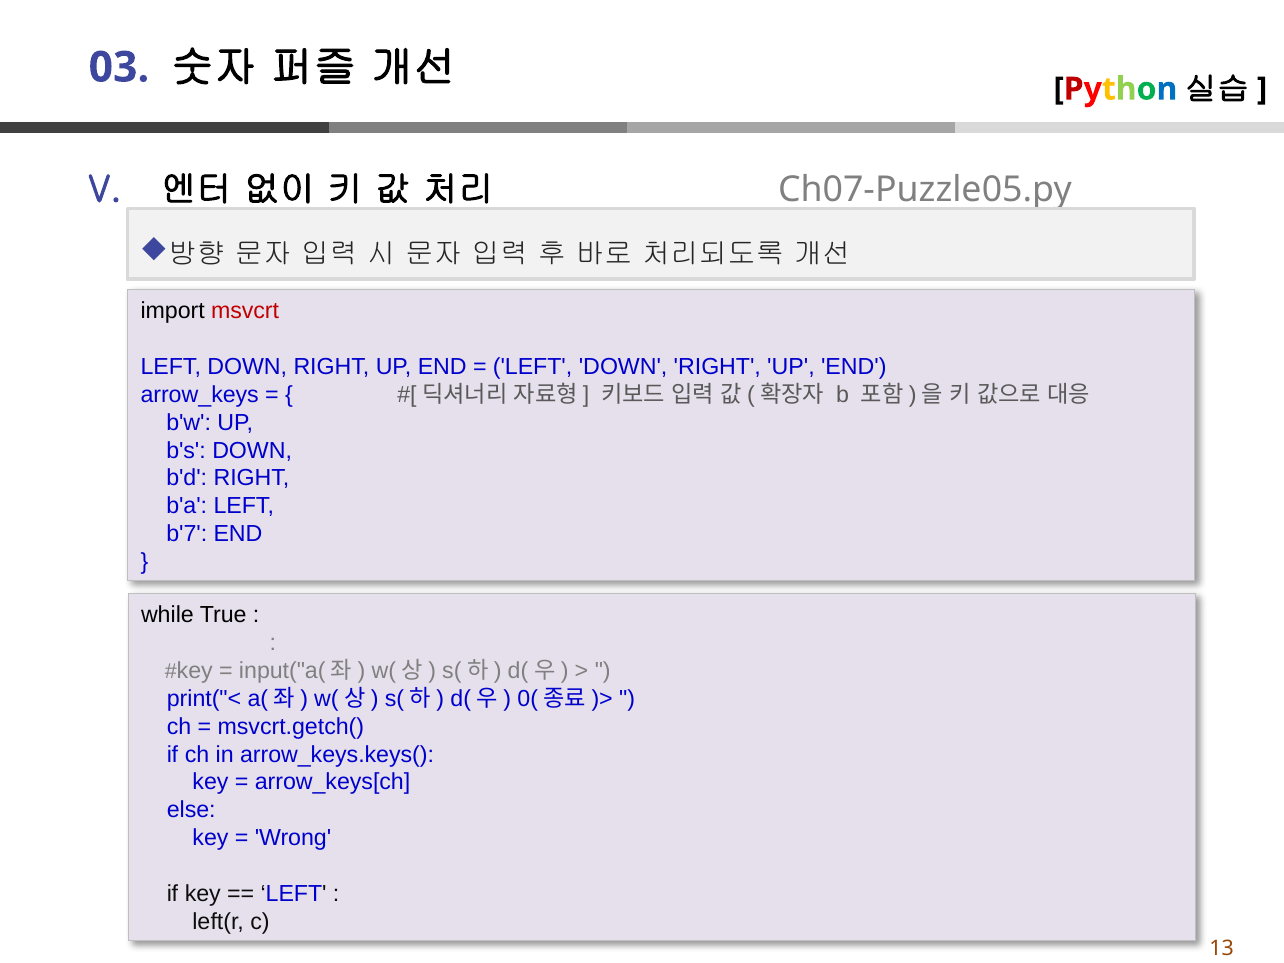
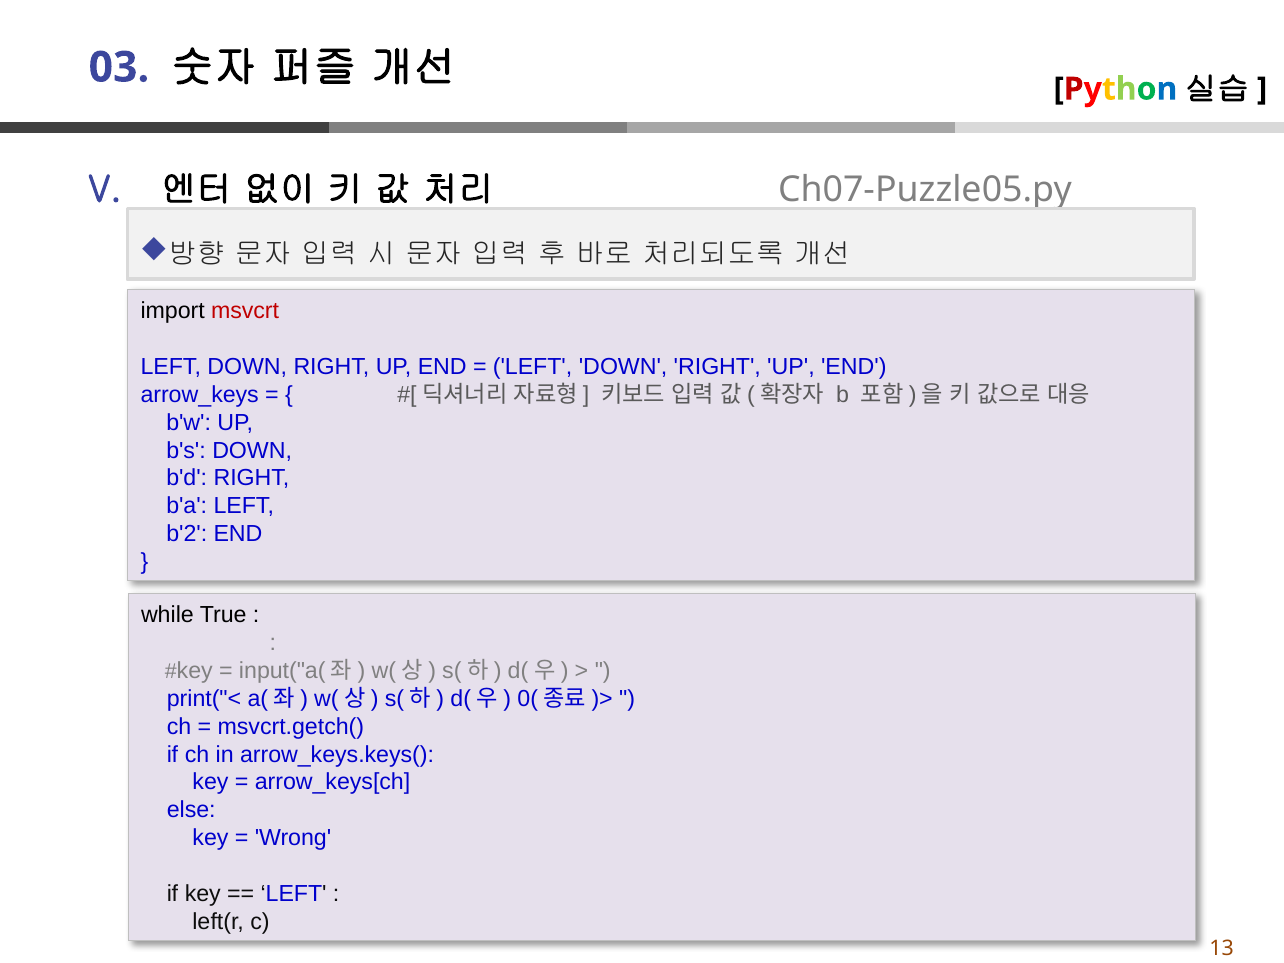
b'7: b'7 -> b'2 (187, 534)
